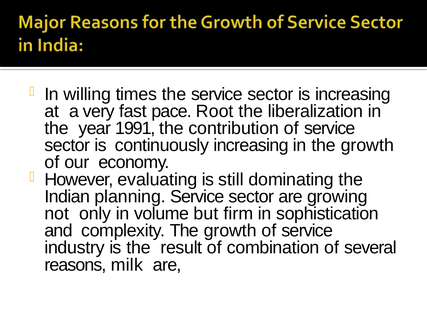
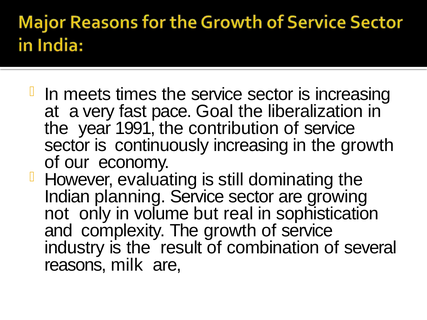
willing: willing -> meets (87, 94)
Root: Root -> Goal (215, 111)
firm: firm -> real (238, 214)
